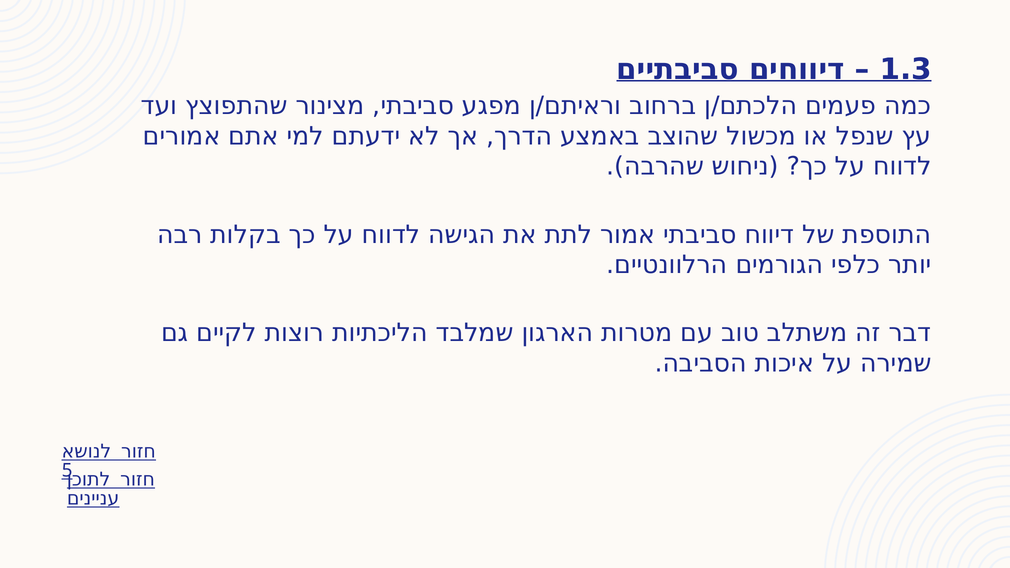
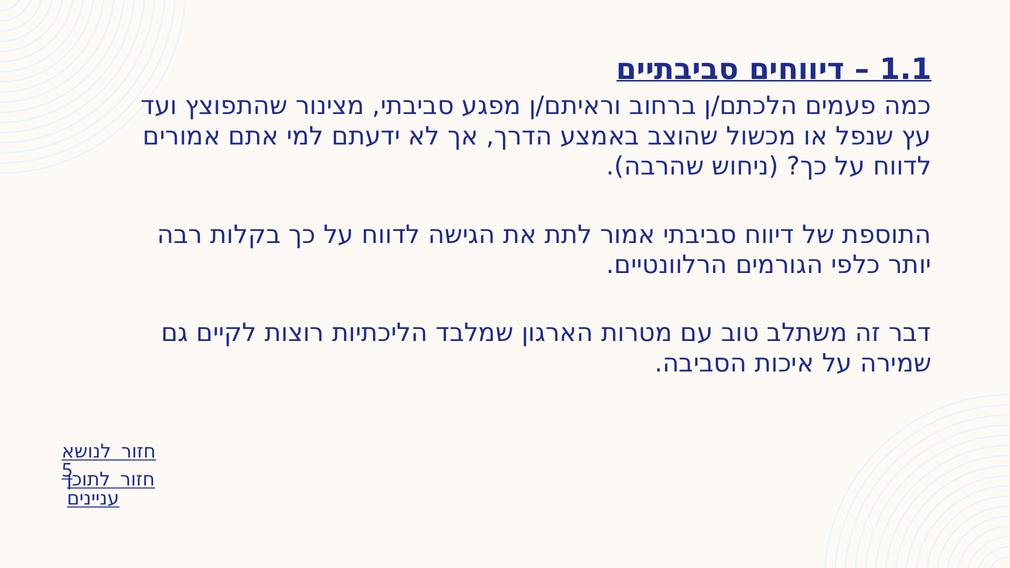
1.3: 1.3 -> 1.1 (906, 70)
